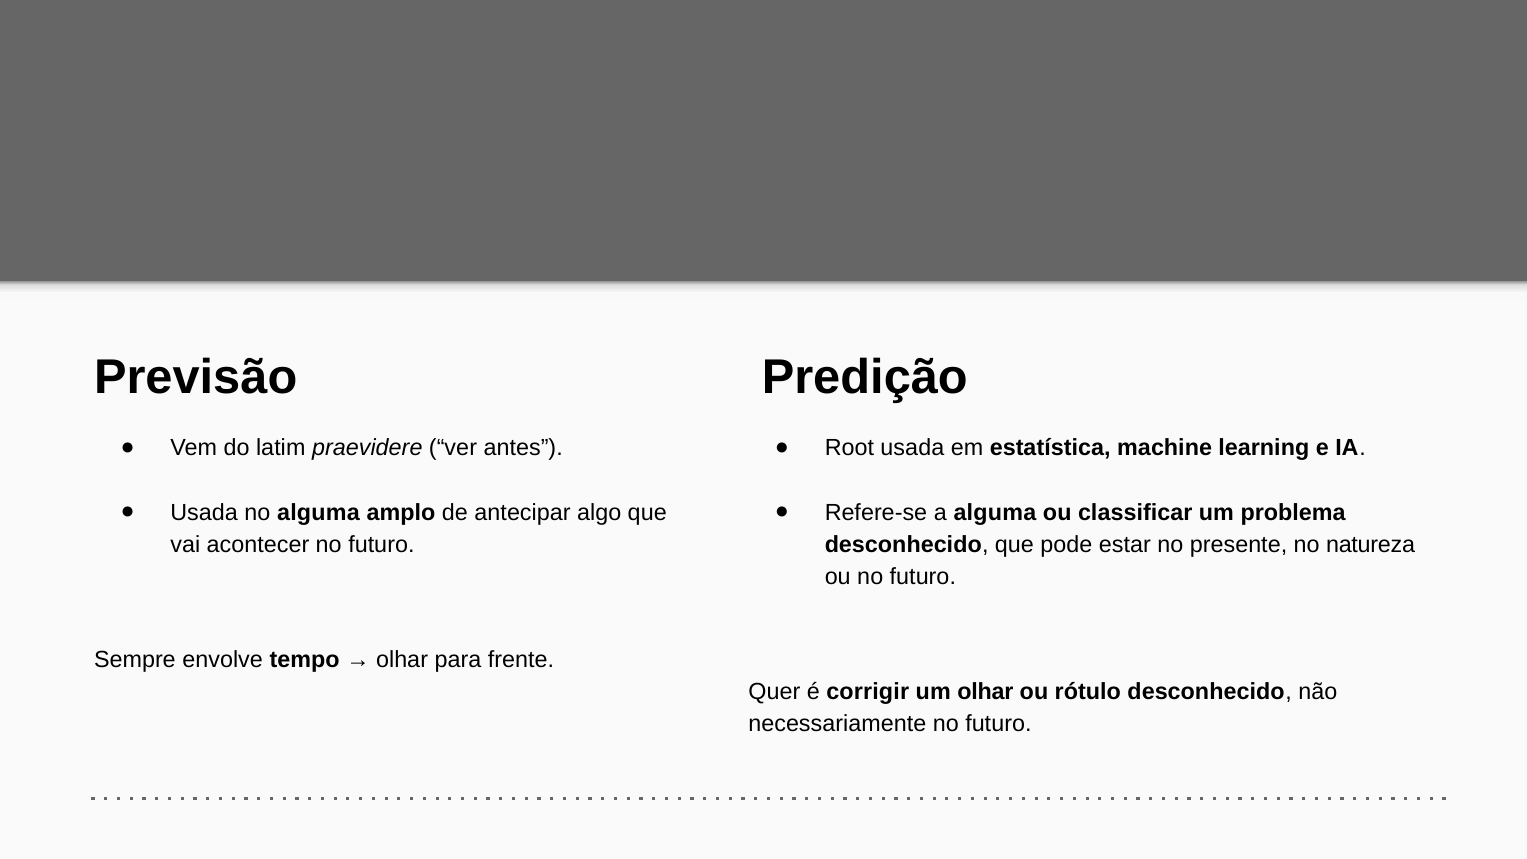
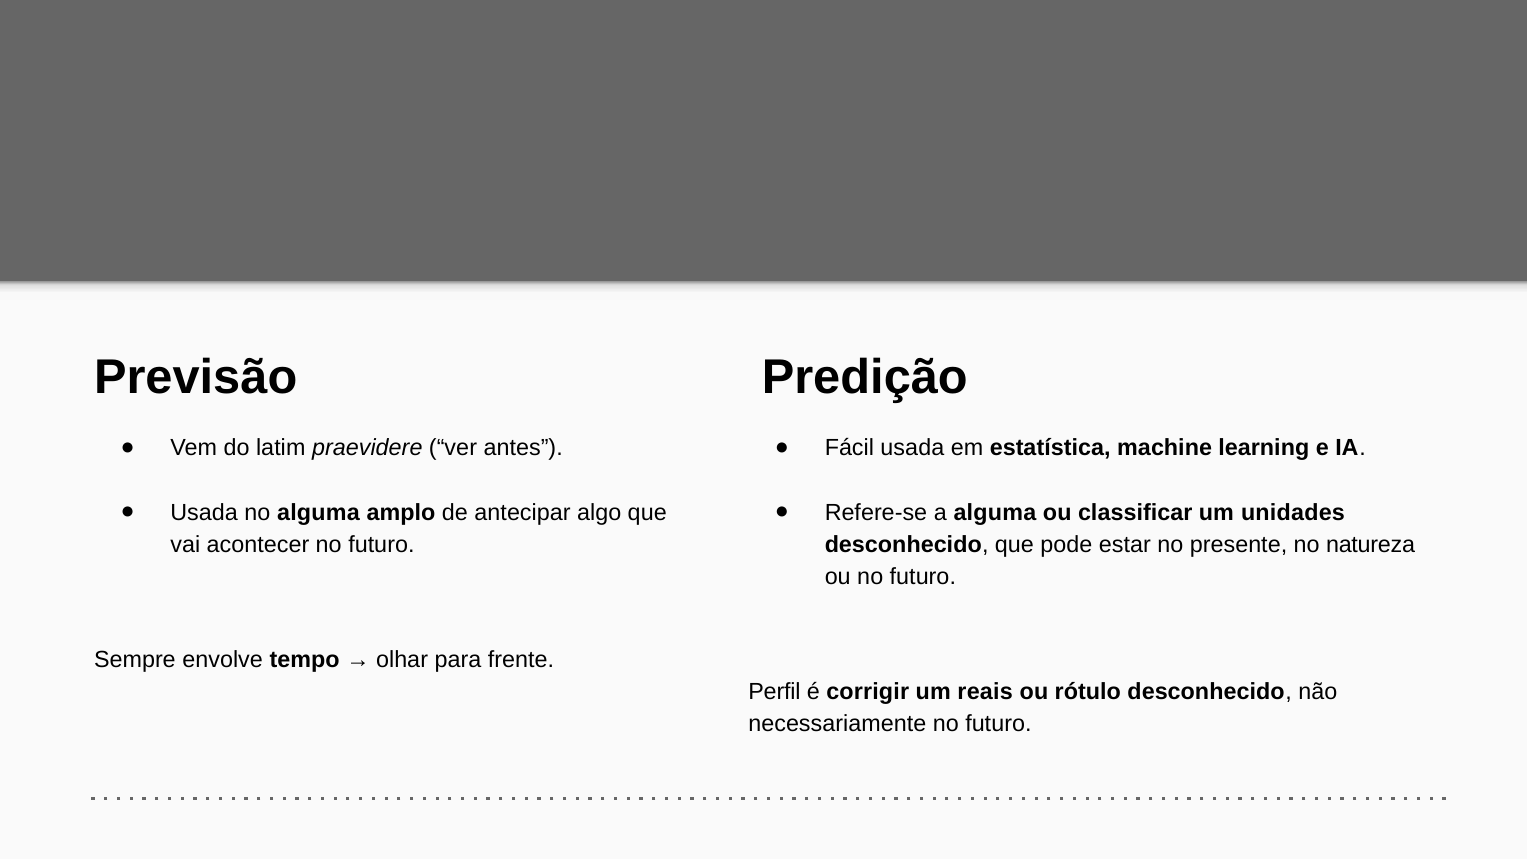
Root: Root -> Fácil (849, 448)
problema: problema -> unidades (1293, 513)
Quer: Quer -> Perfil (774, 692)
um olhar: olhar -> reais (985, 692)
